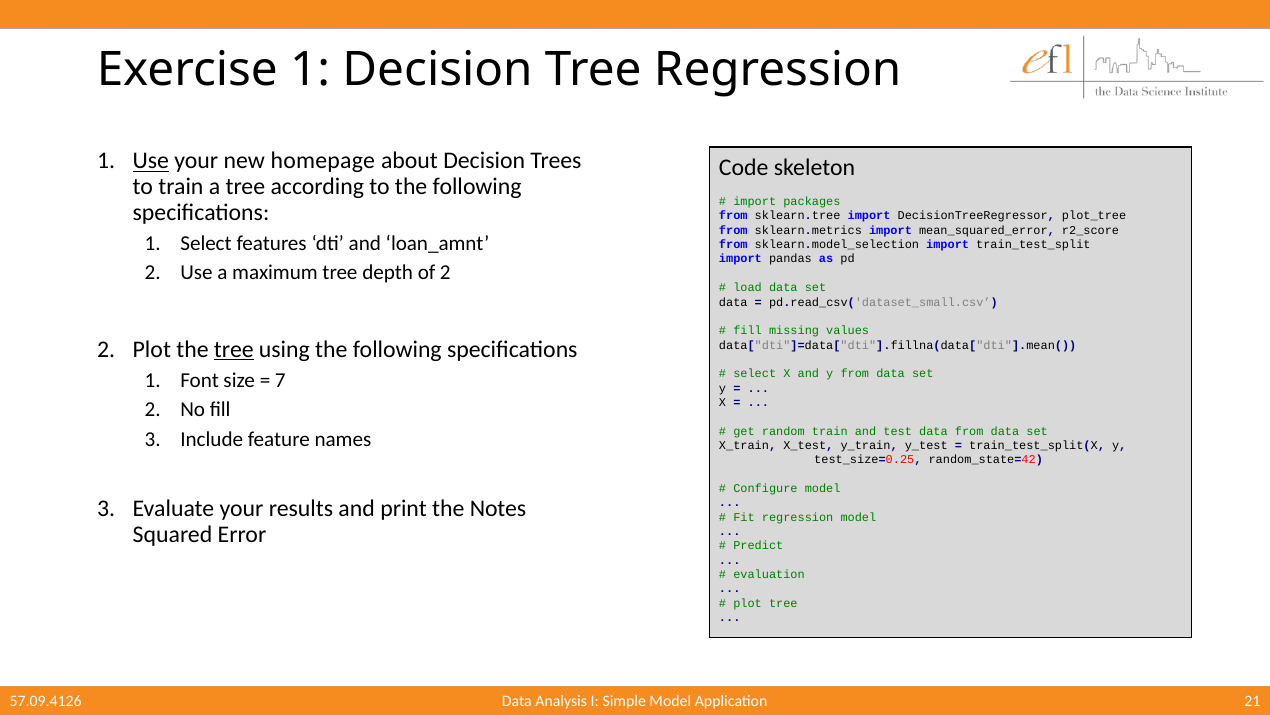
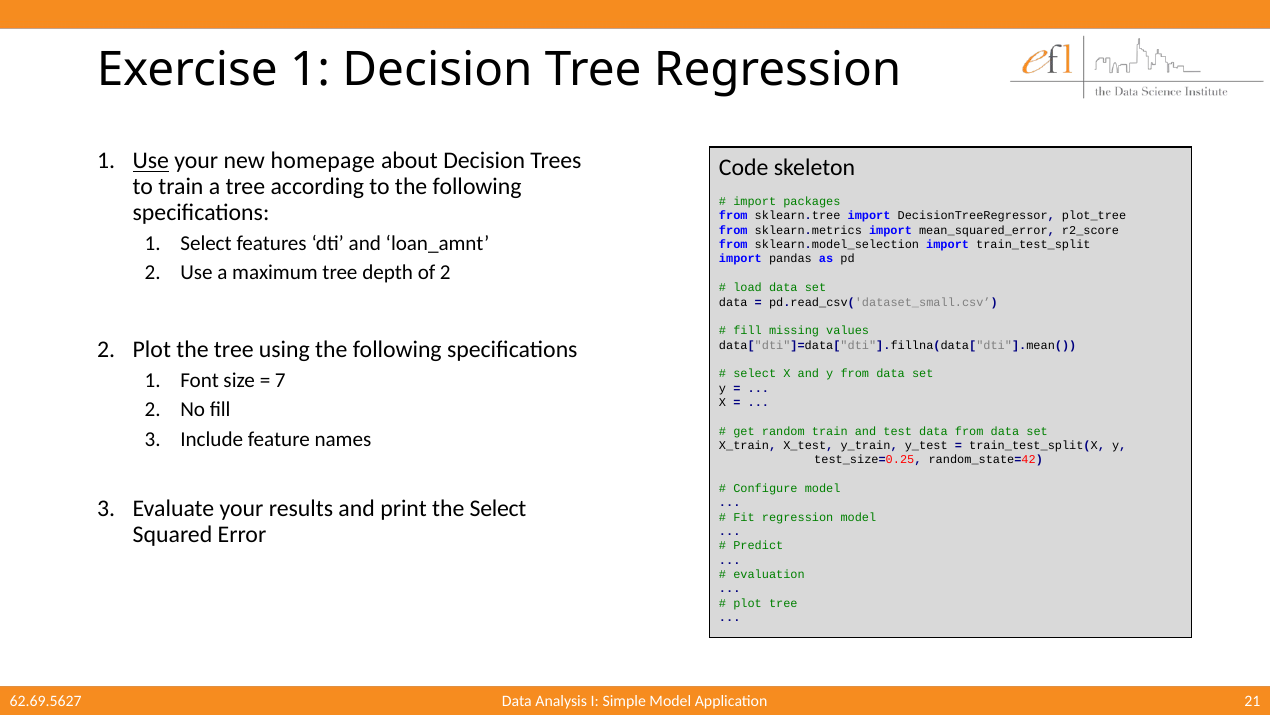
tree underline: present -> none (234, 349)
the Notes: Notes -> Select (498, 508)
57.09.4126: 57.09.4126 -> 62.69.5627 (46, 701)
